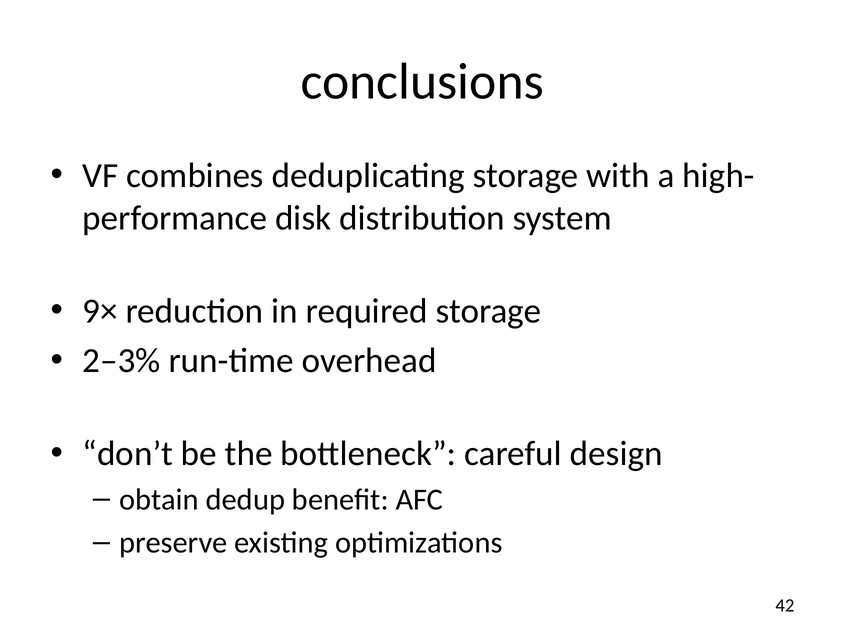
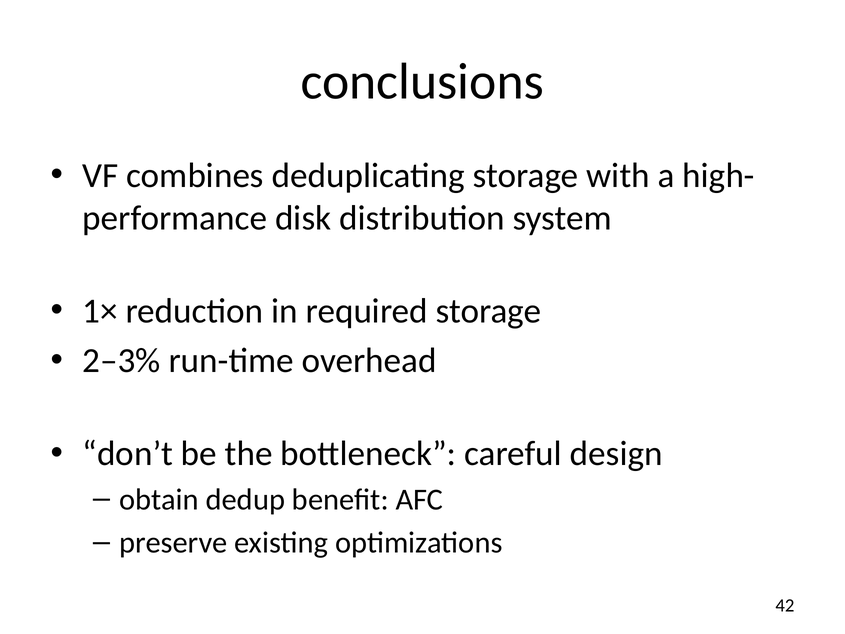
9×: 9× -> 1× (100, 311)
